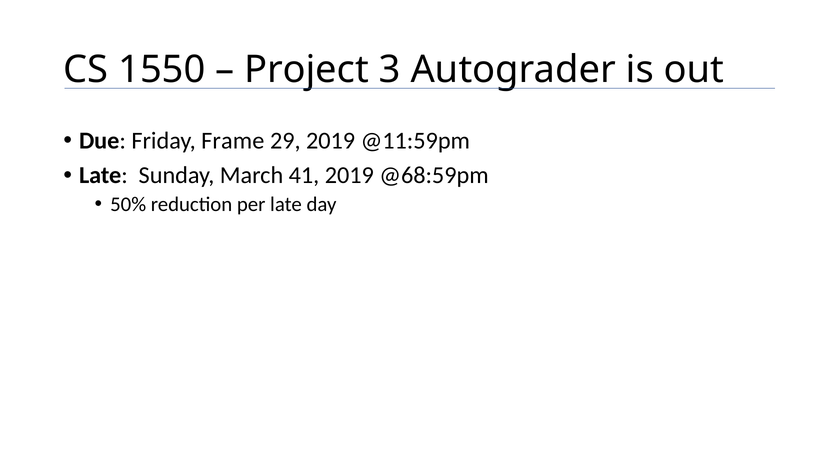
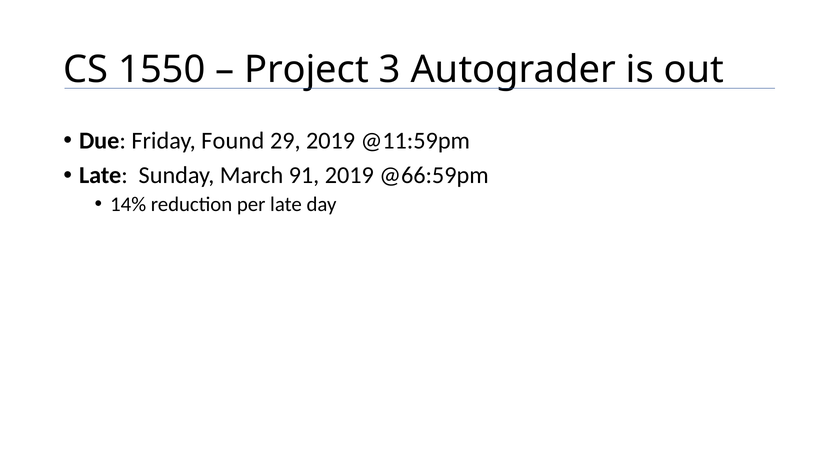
Frame: Frame -> Found (233, 141)
41: 41 -> 91 (304, 175)
@68:59pm: @68:59pm -> @66:59pm (434, 175)
50%: 50% -> 14% (128, 204)
